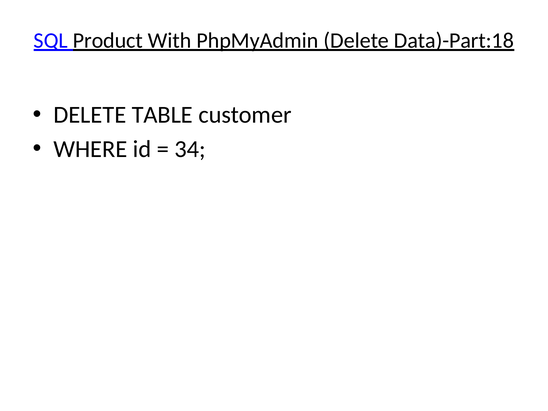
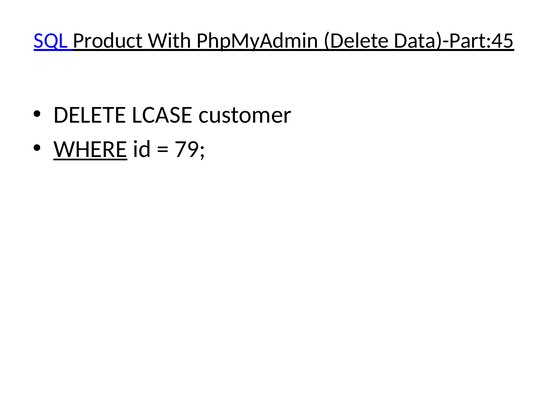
Data)-Part:18: Data)-Part:18 -> Data)-Part:45 (454, 41)
TABLE: TABLE -> LCASE (162, 115)
WHERE underline: none -> present (90, 149)
34: 34 -> 79 (190, 149)
